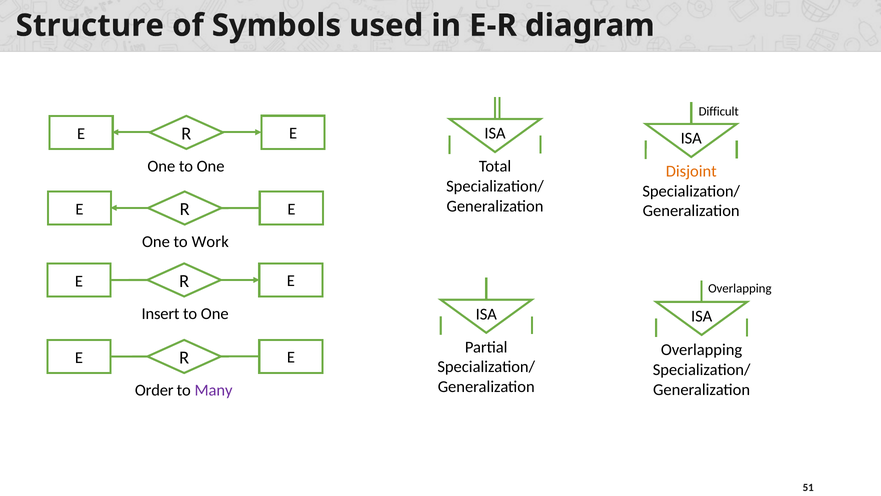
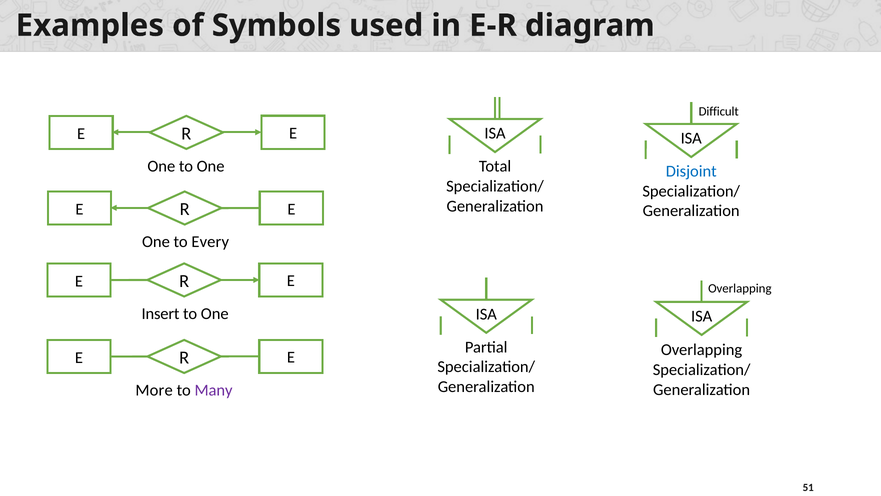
Structure: Structure -> Examples (90, 26)
Disjoint colour: orange -> blue (691, 171)
Work: Work -> Every (210, 242)
Order: Order -> More (154, 390)
